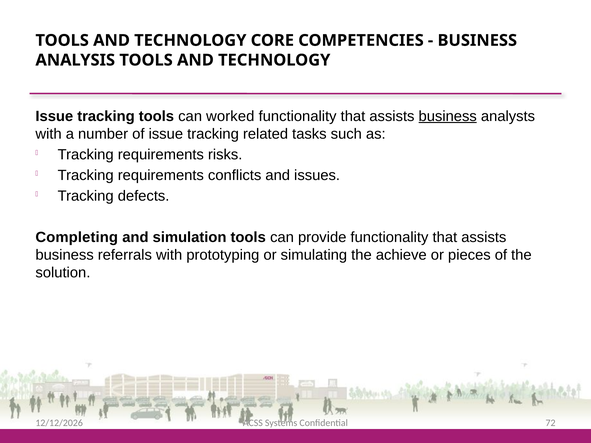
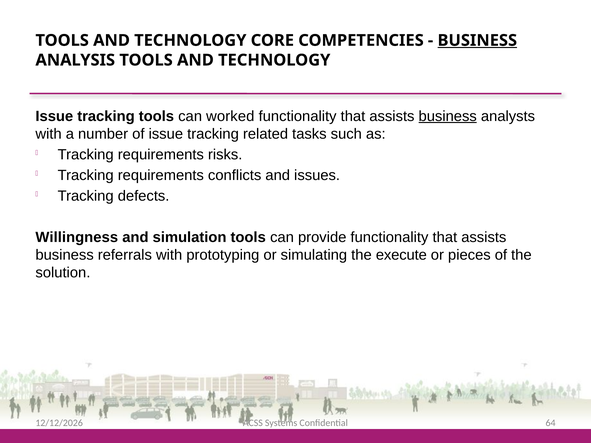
BUSINESS underline: none -> present (477, 40)
Completing: Completing -> Willingness (77, 237)
achieve: achieve -> execute (401, 255)
72: 72 -> 64 (551, 423)
